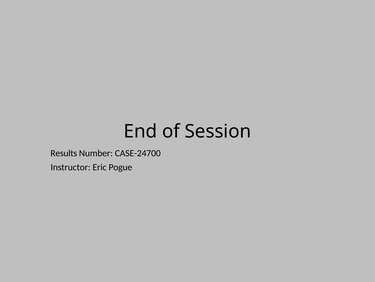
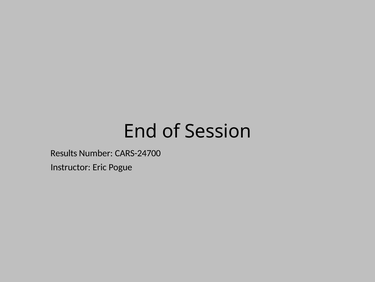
CASE-24700: CASE-24700 -> CARS-24700 (138, 153)
